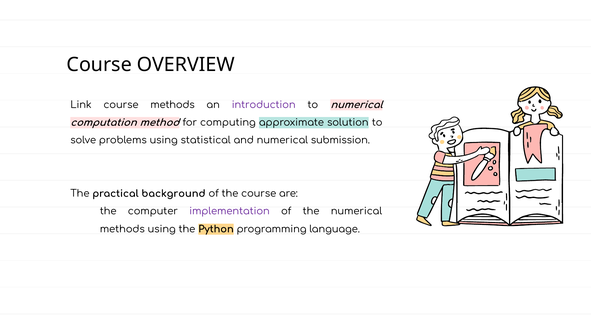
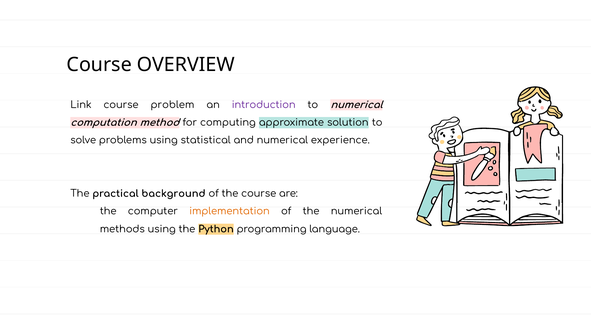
course methods: methods -> problem (172, 105)
submission: submission -> experience (340, 140)
implementation colour: purple -> orange (230, 211)
